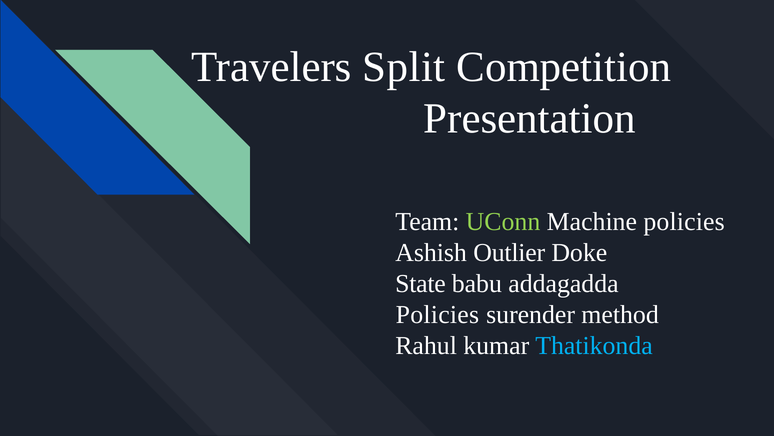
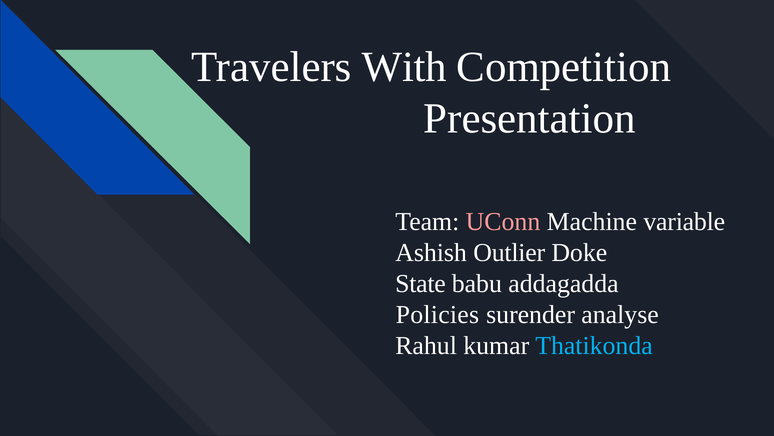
Split: Split -> With (404, 67)
UConn colour: light green -> pink (503, 221)
Machine policies: policies -> variable (684, 221)
method: method -> analyse (620, 314)
